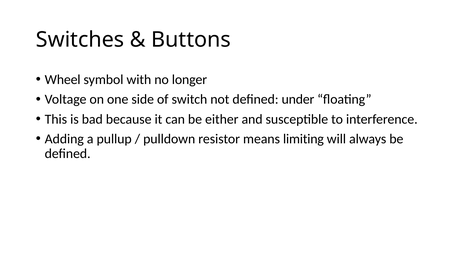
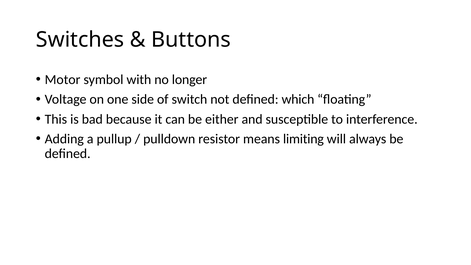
Wheel: Wheel -> Motor (63, 80)
under: under -> which (298, 99)
